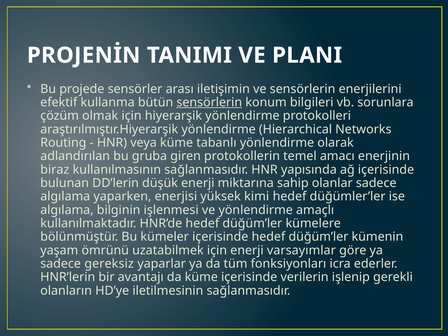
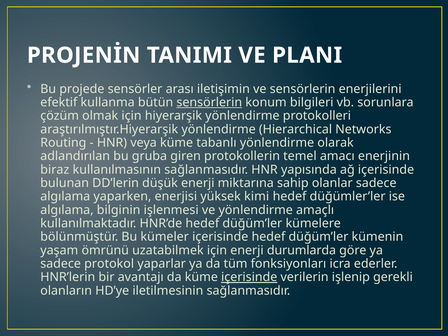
varsayımlar: varsayımlar -> durumlarda (301, 250)
gereksiz: gereksiz -> protokol (109, 264)
içerisinde underline: none -> present (249, 277)
